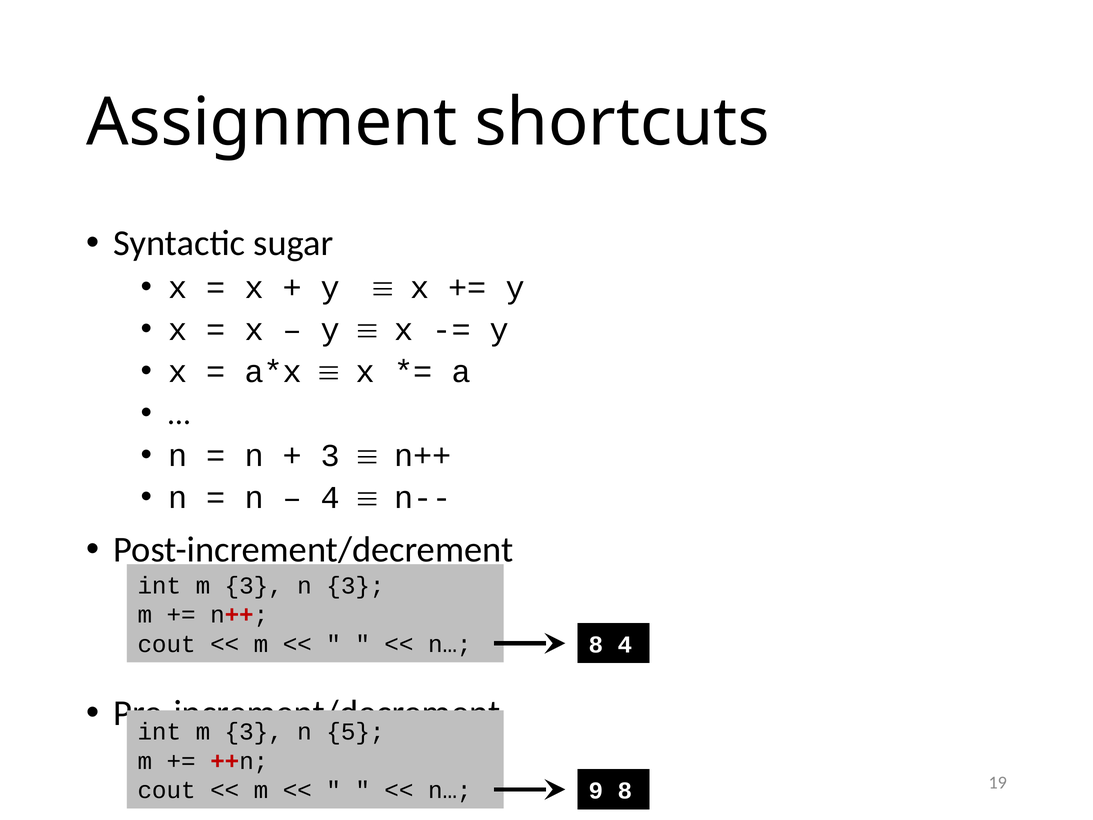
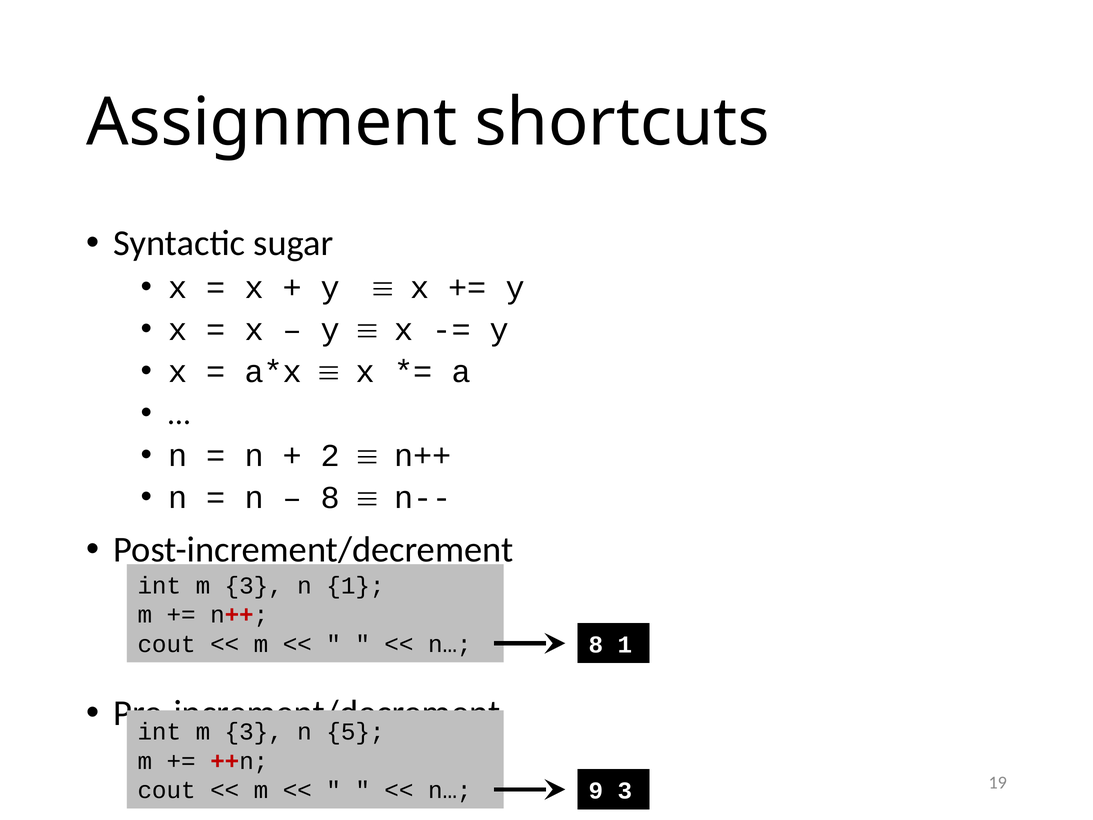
3: 3 -> 2 (331, 456)
4: 4 -> 8 (331, 498)
n 3: 3 -> 1 (355, 586)
8 4: 4 -> 1 (625, 645)
9 8: 8 -> 3 (625, 791)
